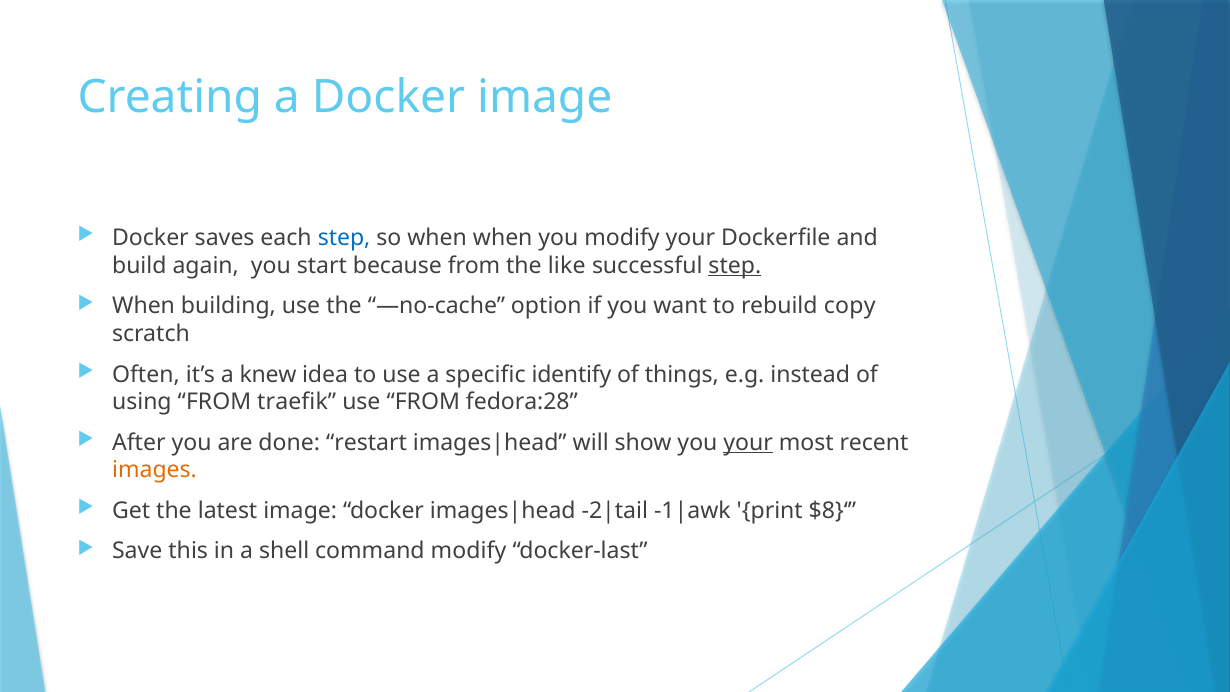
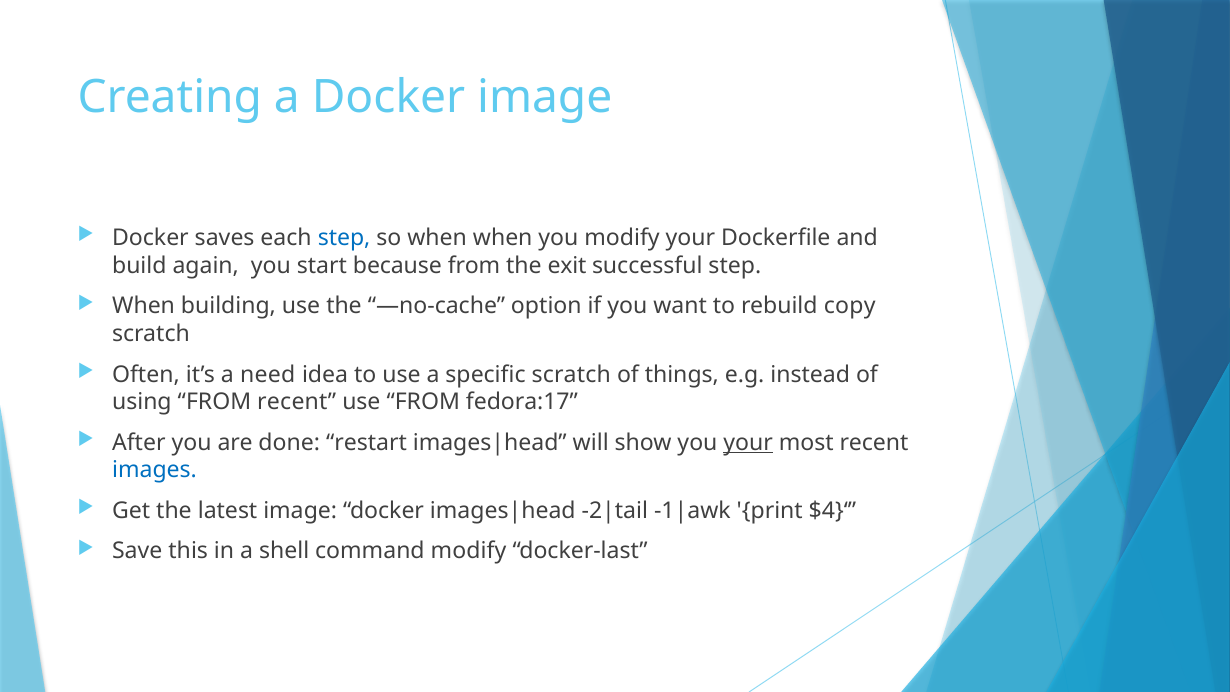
like: like -> exit (567, 266)
step underline: present -> none (735, 266)
knew: knew -> need (268, 374)
specific identify: identify -> scratch (571, 374)
FROM traefik: traefik -> recent (297, 402)
fedora:28: fedora:28 -> fedora:17 (522, 402)
images colour: orange -> blue (155, 470)
$8}‘: $8}‘ -> $4}‘ (832, 511)
